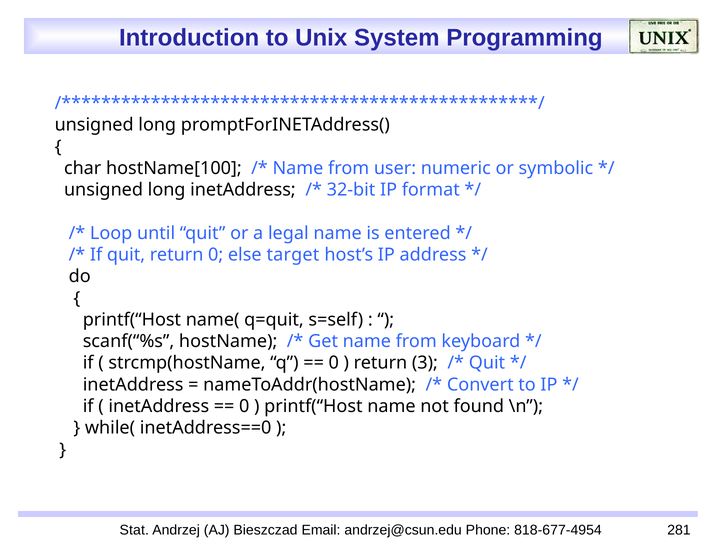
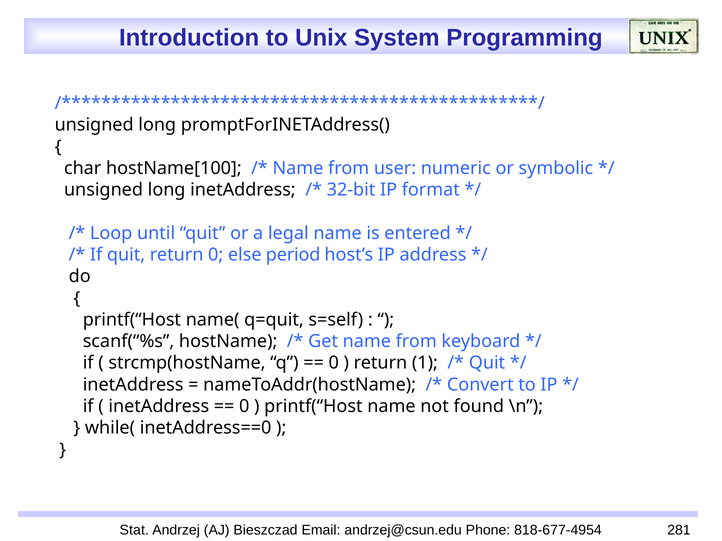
target: target -> period (293, 255)
3: 3 -> 1 (425, 363)
